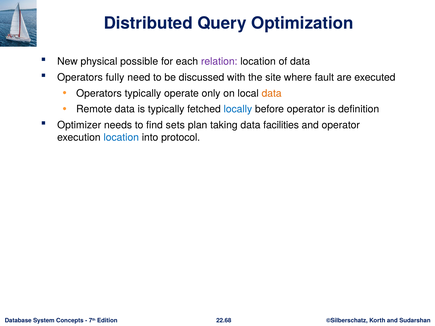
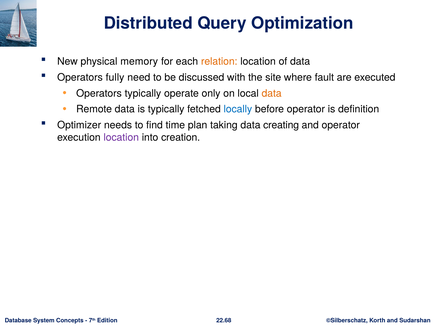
possible: possible -> memory (139, 61)
relation colour: purple -> orange (219, 61)
sets: sets -> time (175, 125)
facilities: facilities -> creating (281, 125)
location colour: blue -> purple (121, 138)
protocol: protocol -> creation (181, 138)
